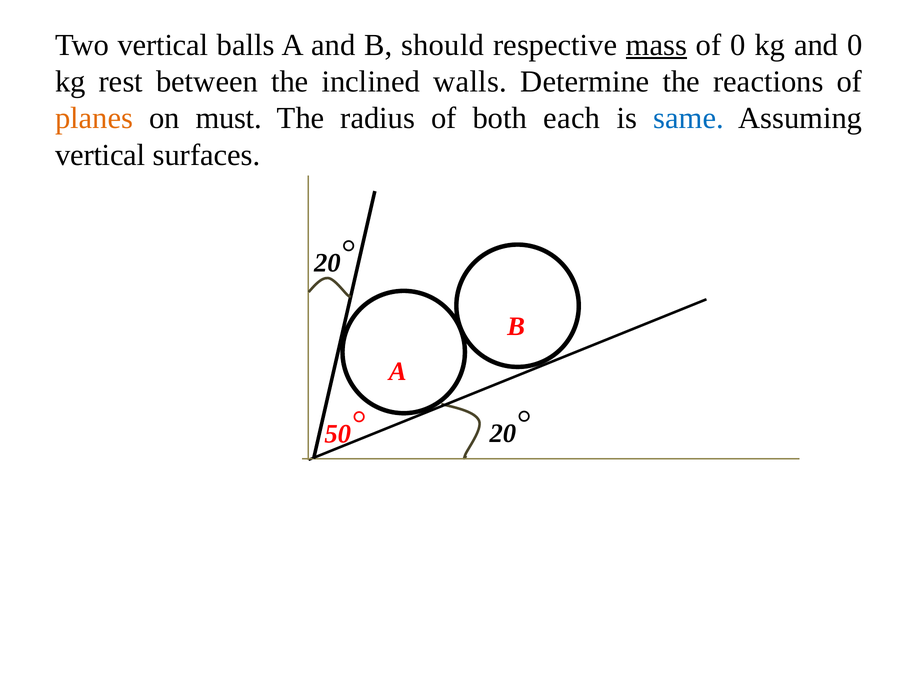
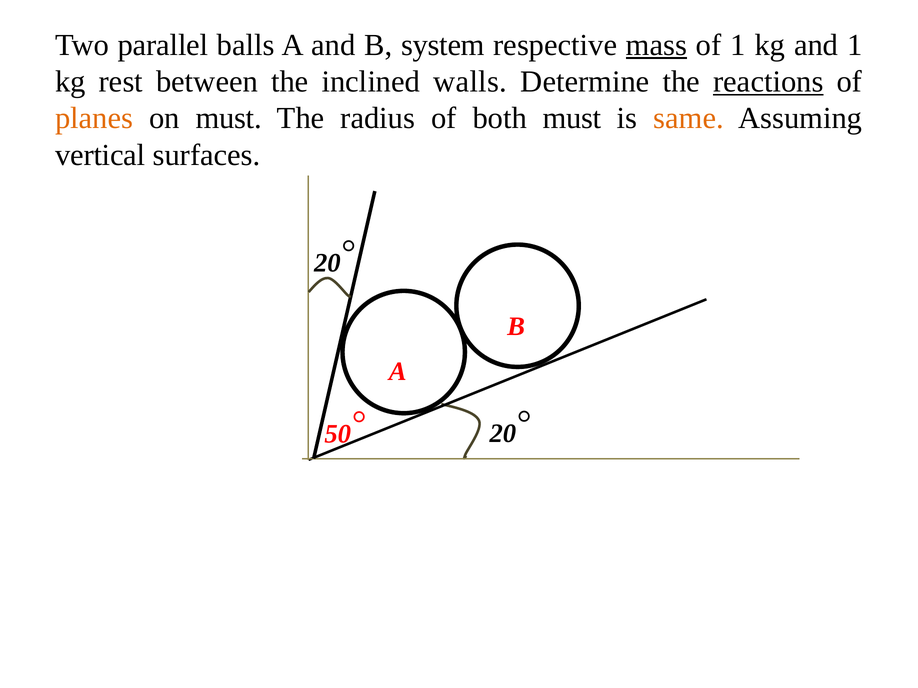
Two vertical: vertical -> parallel (163, 45)
should: should -> system (443, 45)
of 0: 0 -> 1 (738, 45)
and 0: 0 -> 1 (855, 45)
reactions underline: none -> present (768, 82)
both each: each -> must (572, 118)
same colour: blue -> orange (689, 118)
